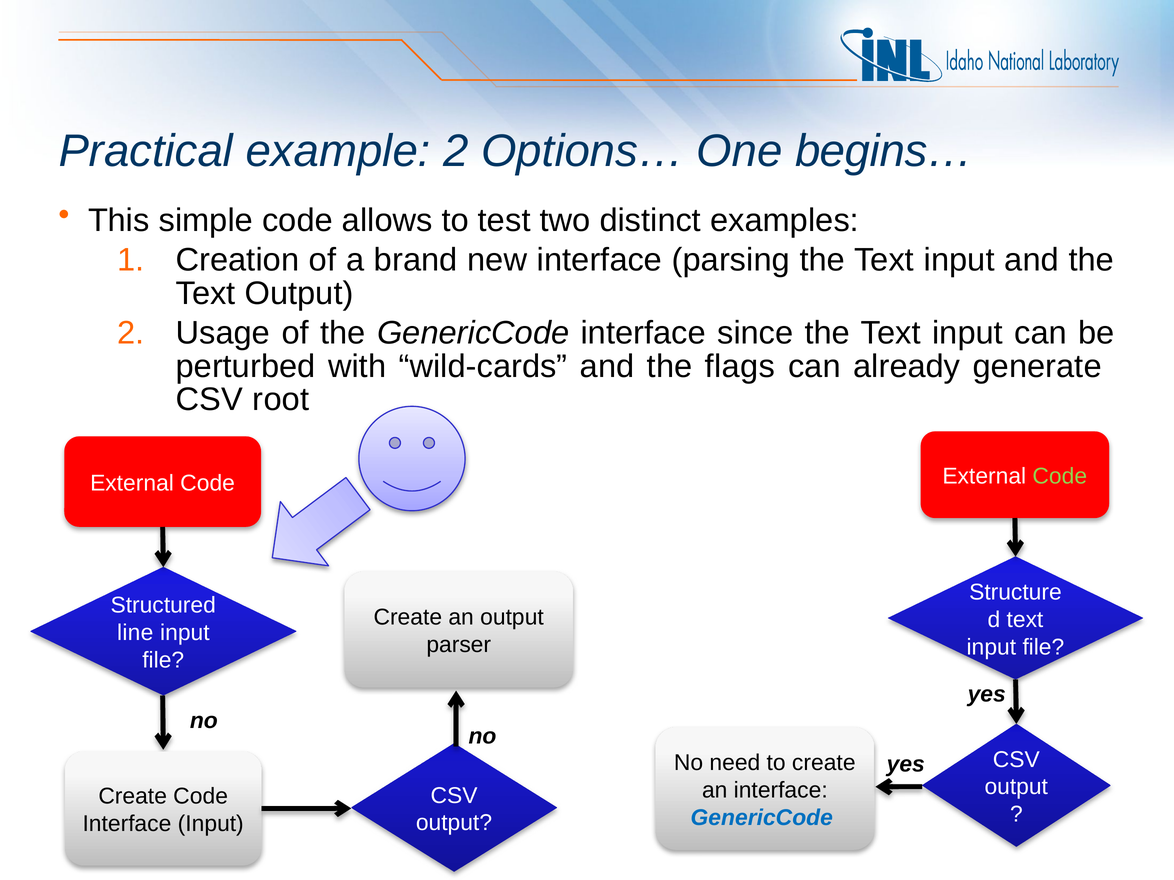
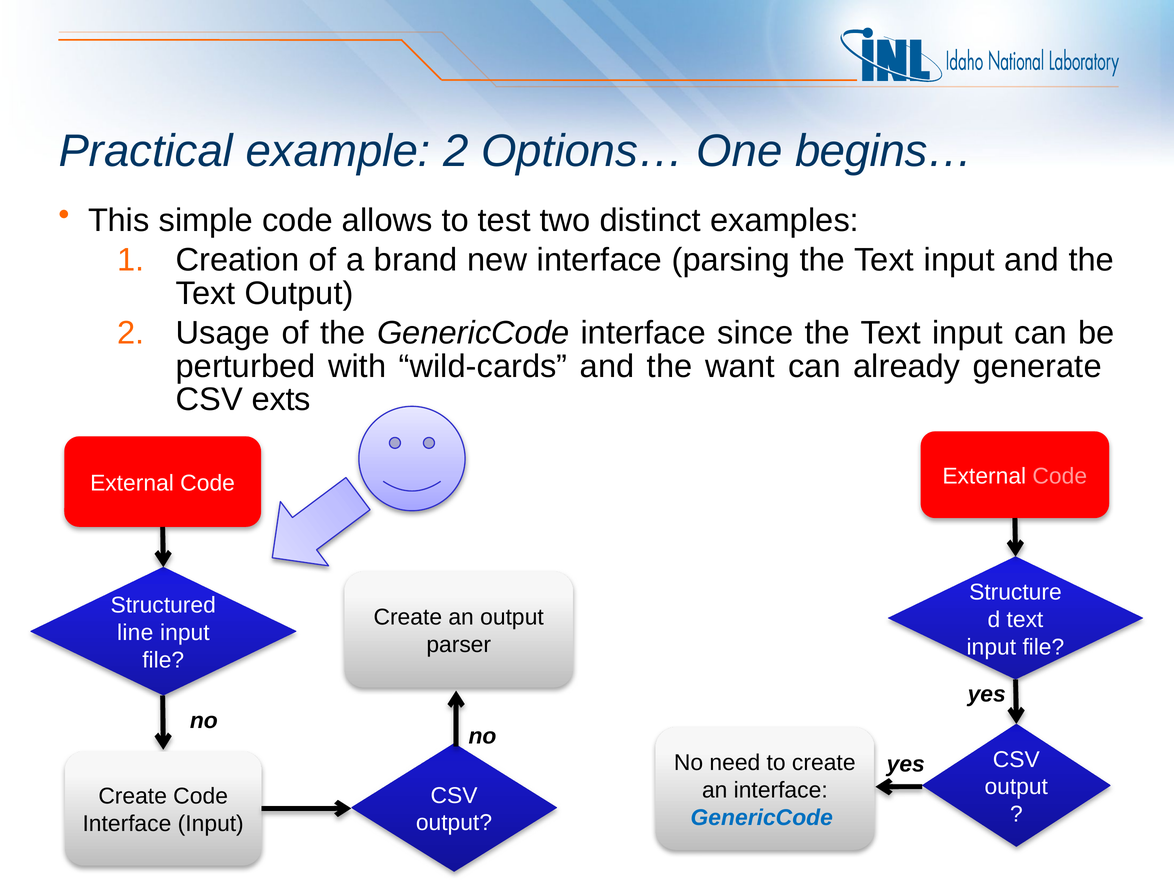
flags: flags -> want (740, 367)
root: root -> exts (281, 400)
Code colour: light green -> pink (1060, 477)
